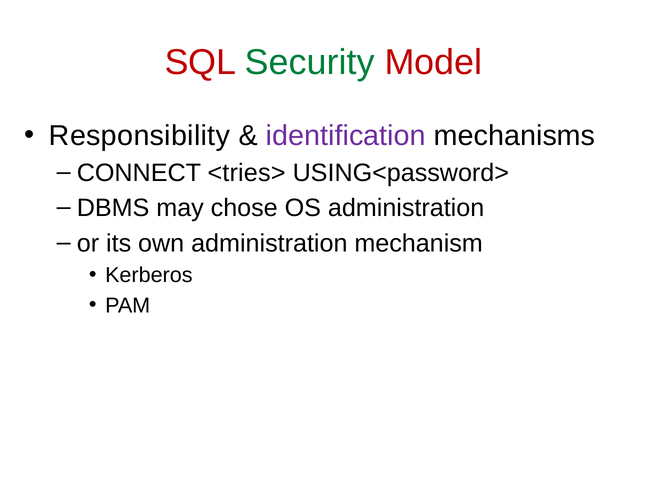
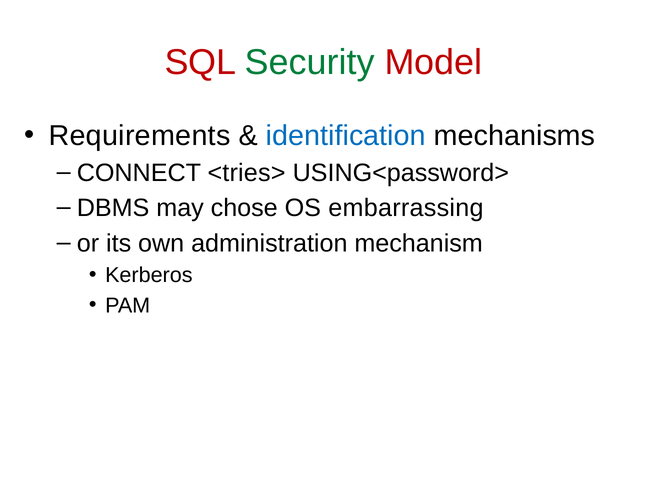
Responsibility: Responsibility -> Requirements (140, 136)
identification colour: purple -> blue (346, 136)
OS administration: administration -> embarrassing (406, 208)
